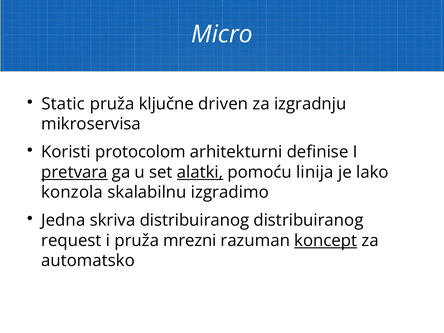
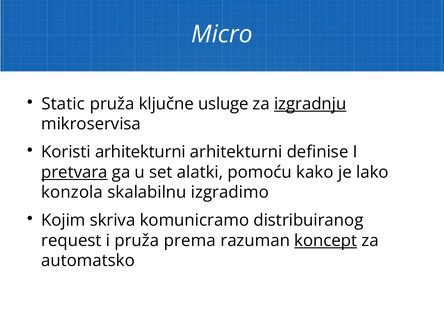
driven: driven -> usluge (223, 104)
izgradnju underline: none -> present (310, 104)
Koristi protocolom: protocolom -> arhitekturni (140, 152)
alatki underline: present -> none (200, 172)
linija: linija -> kako (315, 172)
Jedna: Jedna -> Kojim (63, 220)
skriva distribuiranog: distribuiranog -> komunicramo (194, 220)
mrezni: mrezni -> prema (190, 241)
